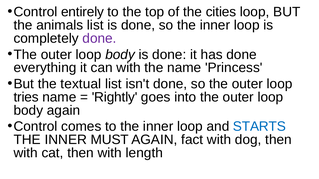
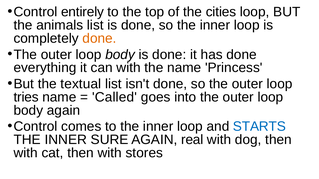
done colour: purple -> orange (99, 38)
Rightly: Rightly -> Called (114, 97)
MUST: MUST -> SURE (110, 140)
fact: fact -> real (192, 140)
length: length -> stores (144, 153)
